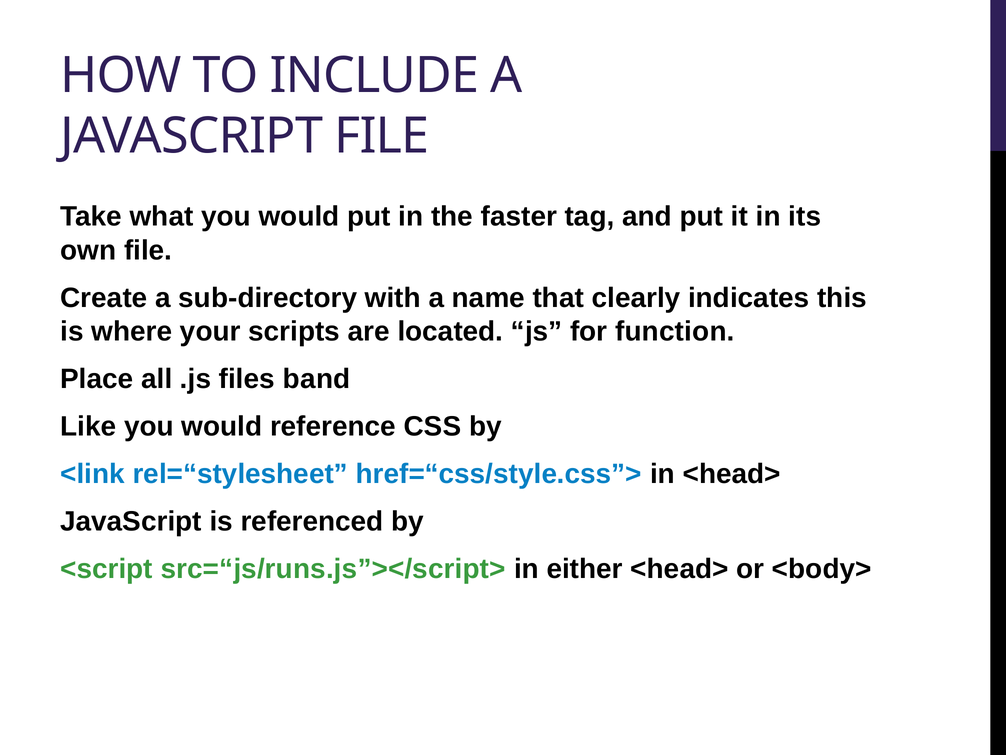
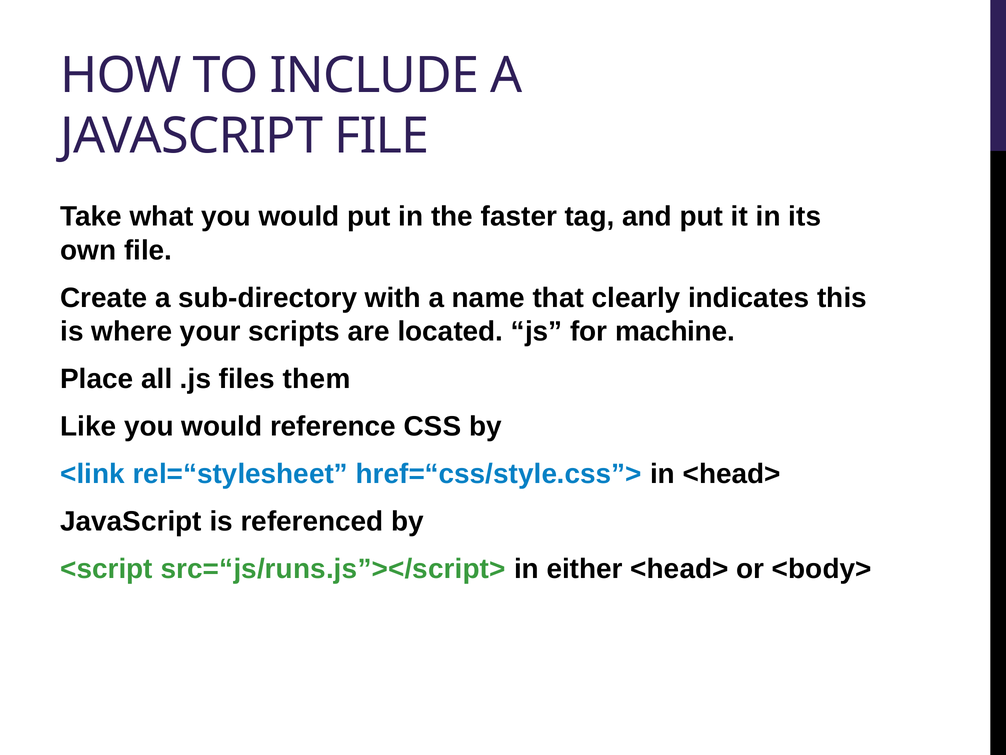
function: function -> machine (675, 331)
band: band -> them (317, 379)
